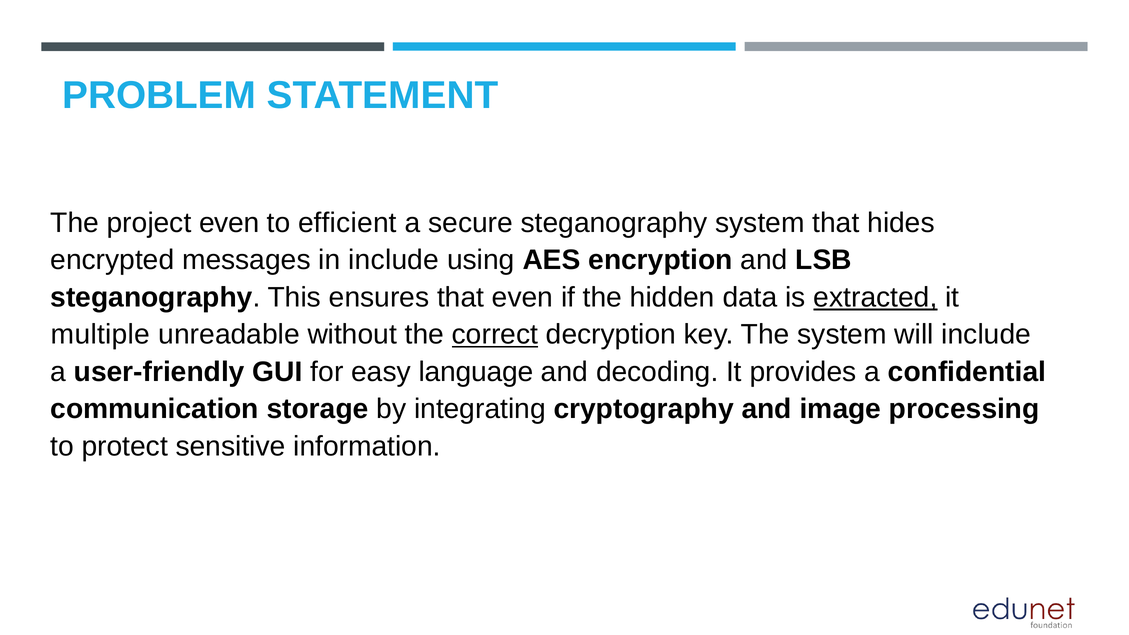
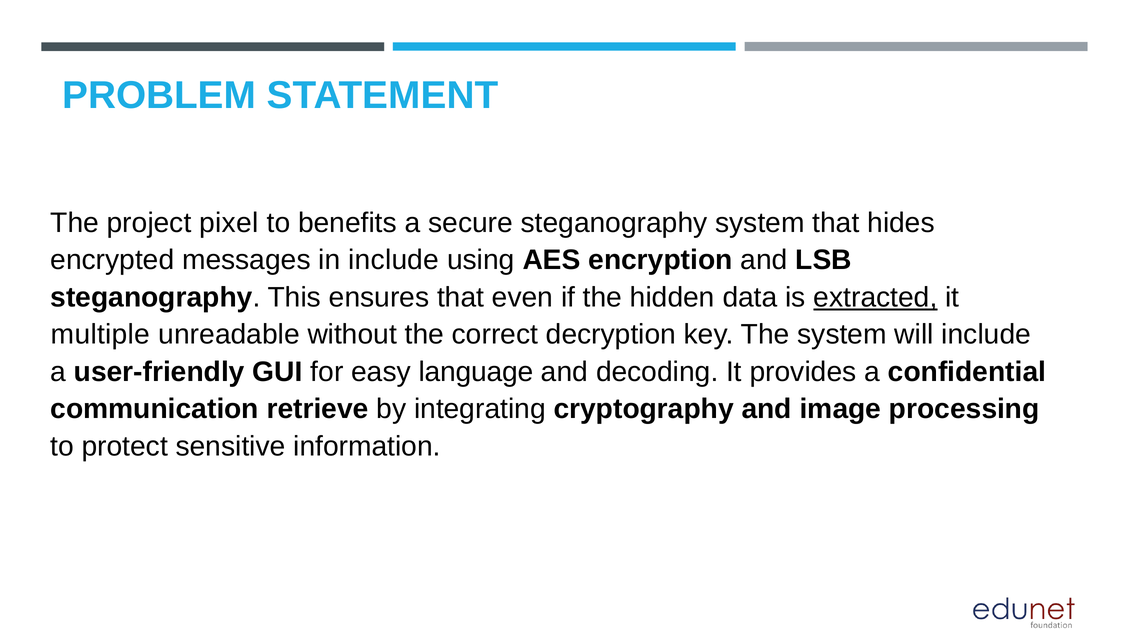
project even: even -> pixel (229, 223)
efficient: efficient -> benefits (347, 223)
correct underline: present -> none (495, 335)
storage: storage -> retrieve (318, 409)
